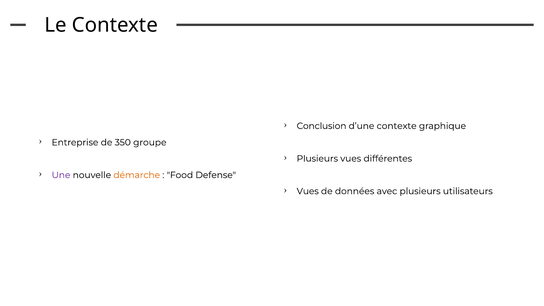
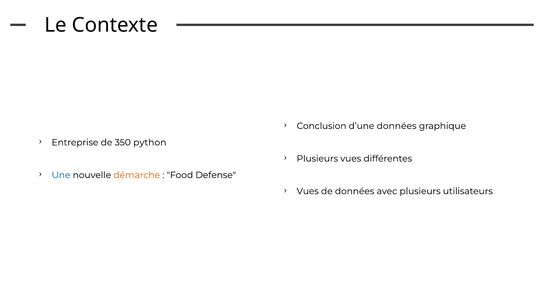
d’une contexte: contexte -> données (397, 126)
groupe: groupe -> python (150, 142)
Une colour: purple -> blue (61, 175)
